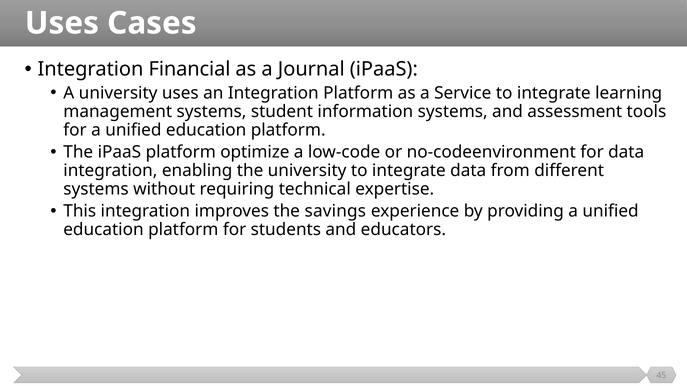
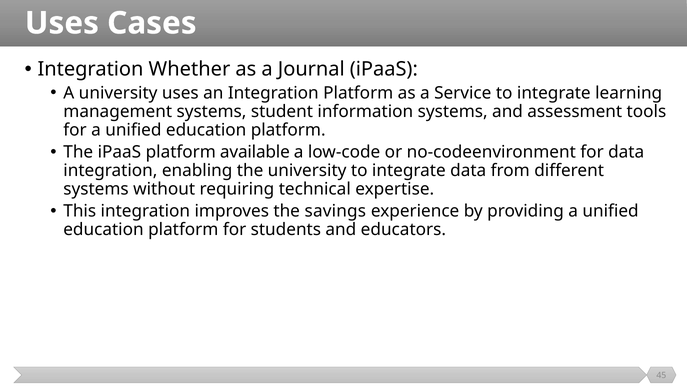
Financial: Financial -> Whether (189, 69)
optimize: optimize -> available (255, 152)
